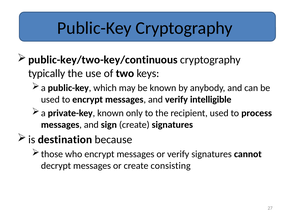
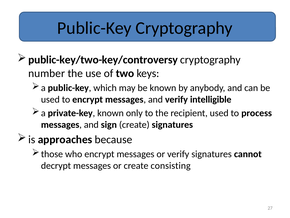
public-key/two-key/continuous: public-key/two-key/continuous -> public-key/two-key/controversy (103, 60)
typically: typically -> number (47, 73)
destination: destination -> approaches (65, 139)
